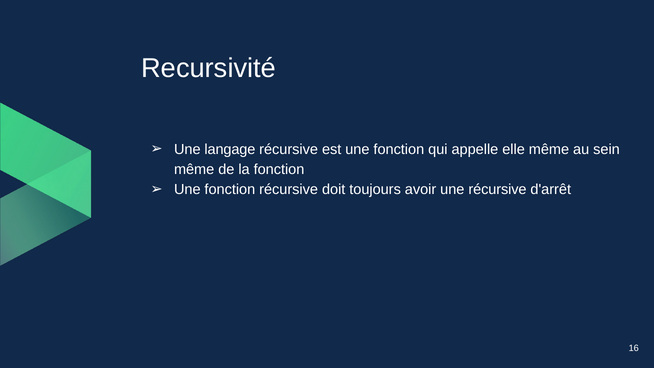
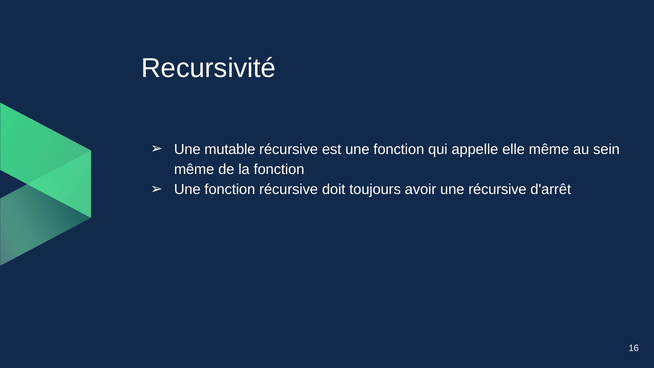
langage: langage -> mutable (230, 149)
